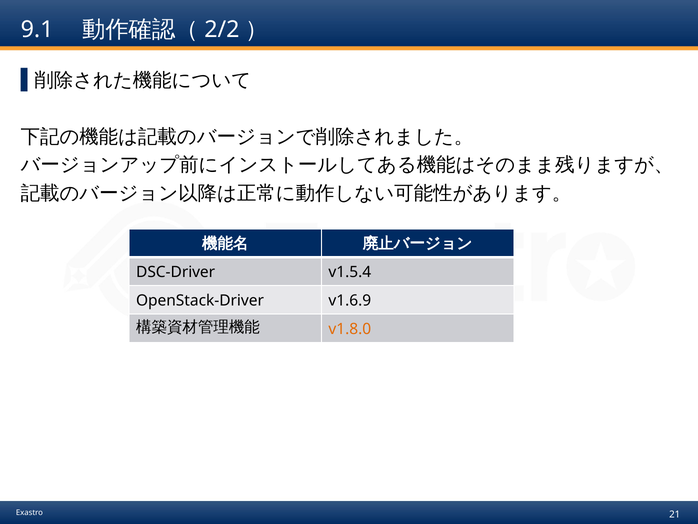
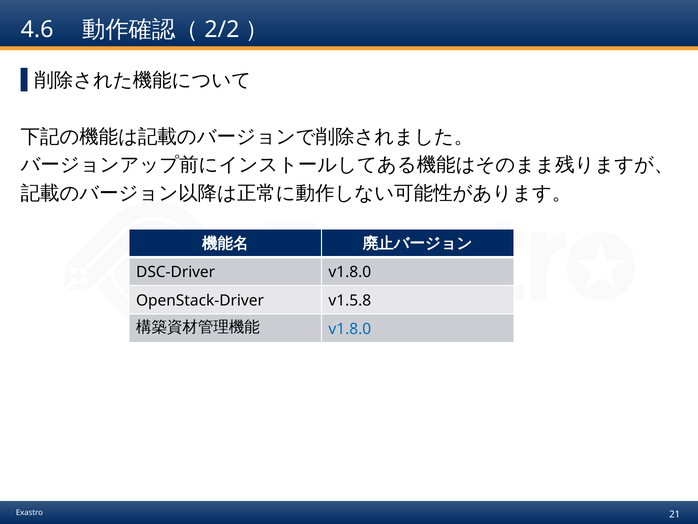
9.1: 9.1 -> 4.6 (37, 30)
DSC-Driver v1.5.4: v1.5.4 -> v1.8.0 (350, 272)
v1.6.9: v1.6.9 -> v1.5.8 (350, 300)
v1.8.0 colour: orange -> blue (350, 329)
